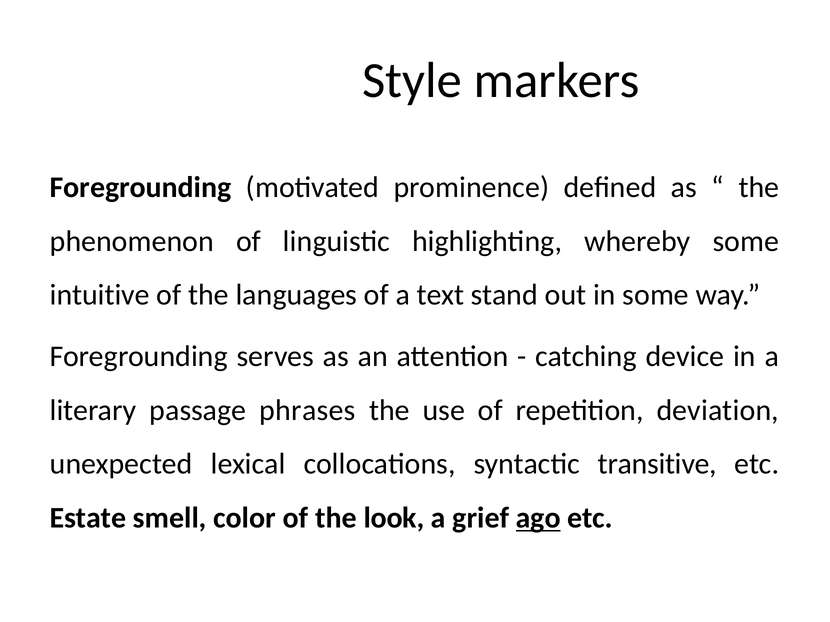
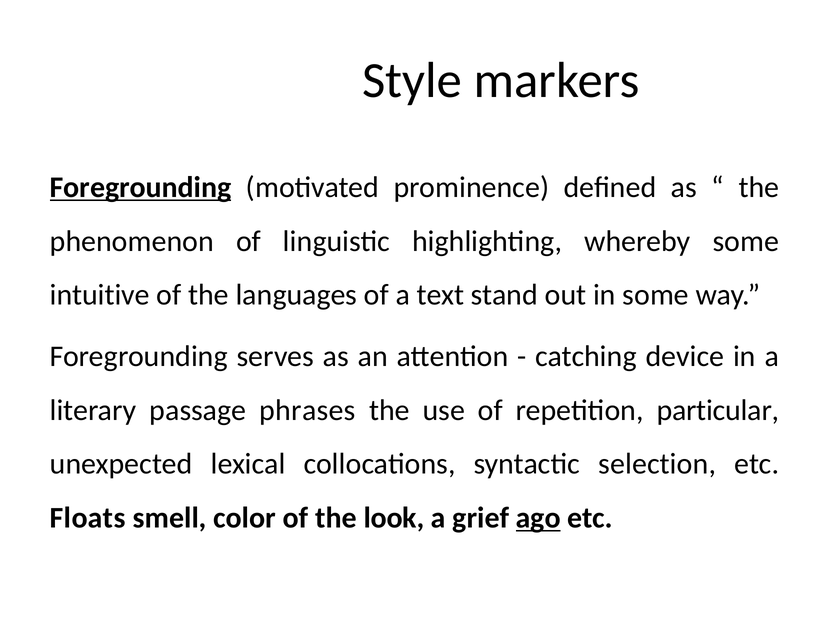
Foregrounding underline: none -> present (141, 187)
deviation: deviation -> particular (718, 411)
transitive: transitive -> selection (657, 464)
Estate: Estate -> Floats (88, 518)
